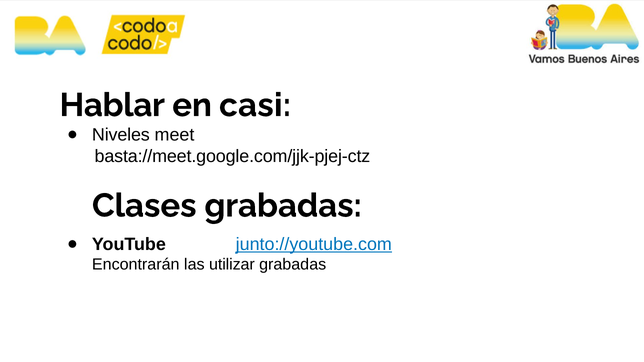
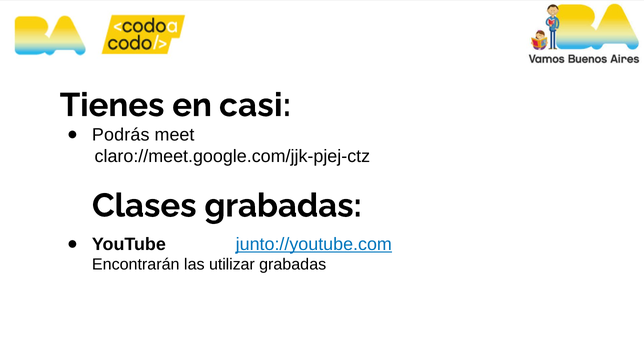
Hablar: Hablar -> Tienes (112, 105)
Niveles: Niveles -> Podrás (121, 135)
basta://meet.google.com/jjk-pjej-ctz: basta://meet.google.com/jjk-pjej-ctz -> claro://meet.google.com/jjk-pjej-ctz (232, 156)
